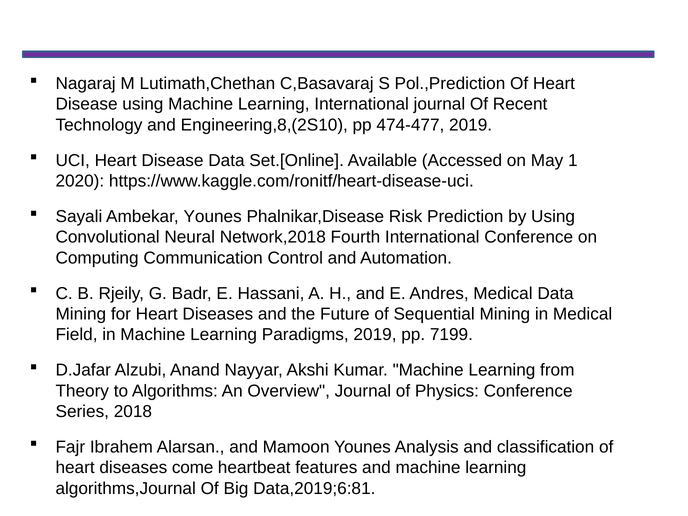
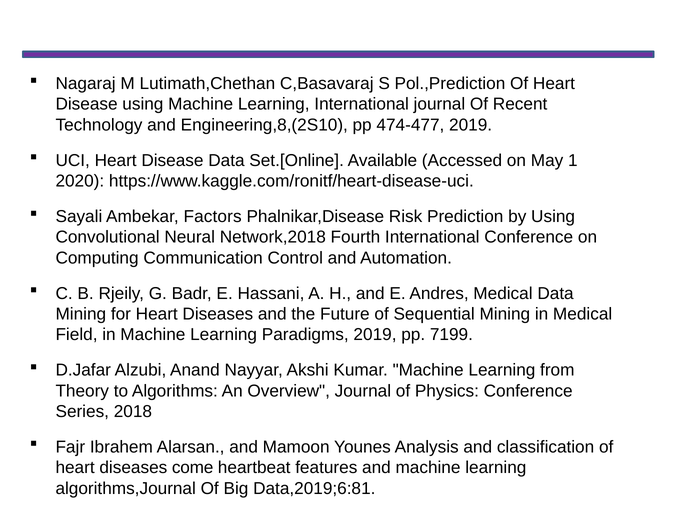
Ambekar Younes: Younes -> Factors (213, 217)
